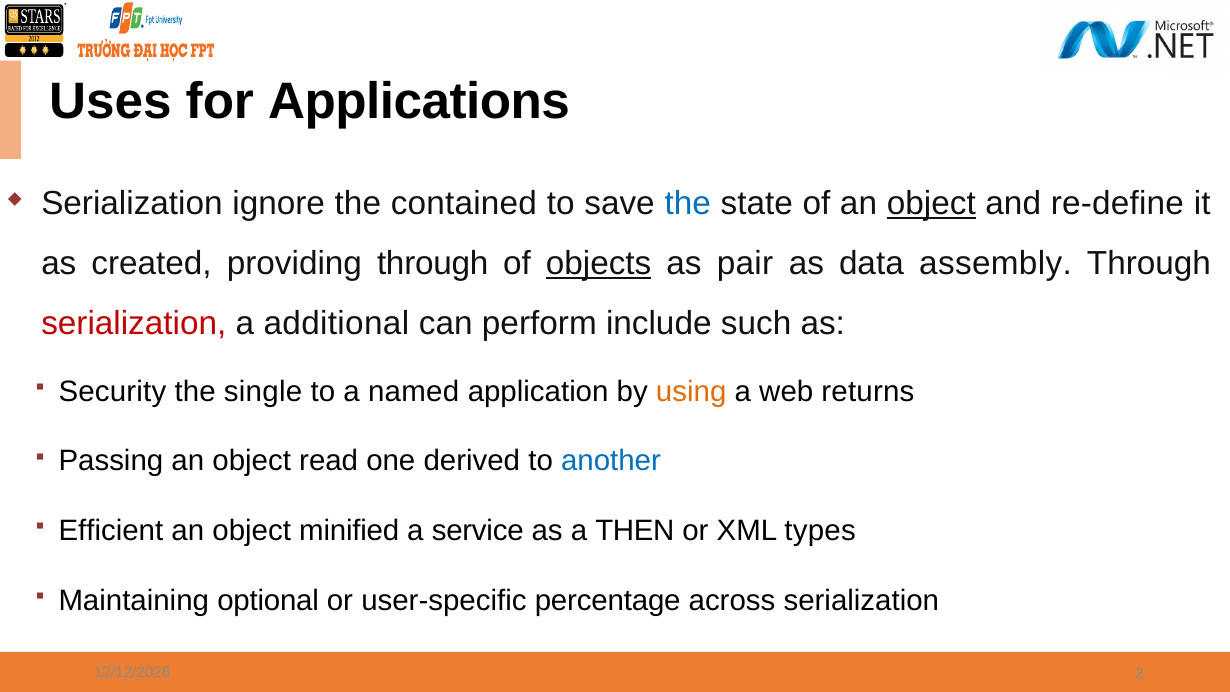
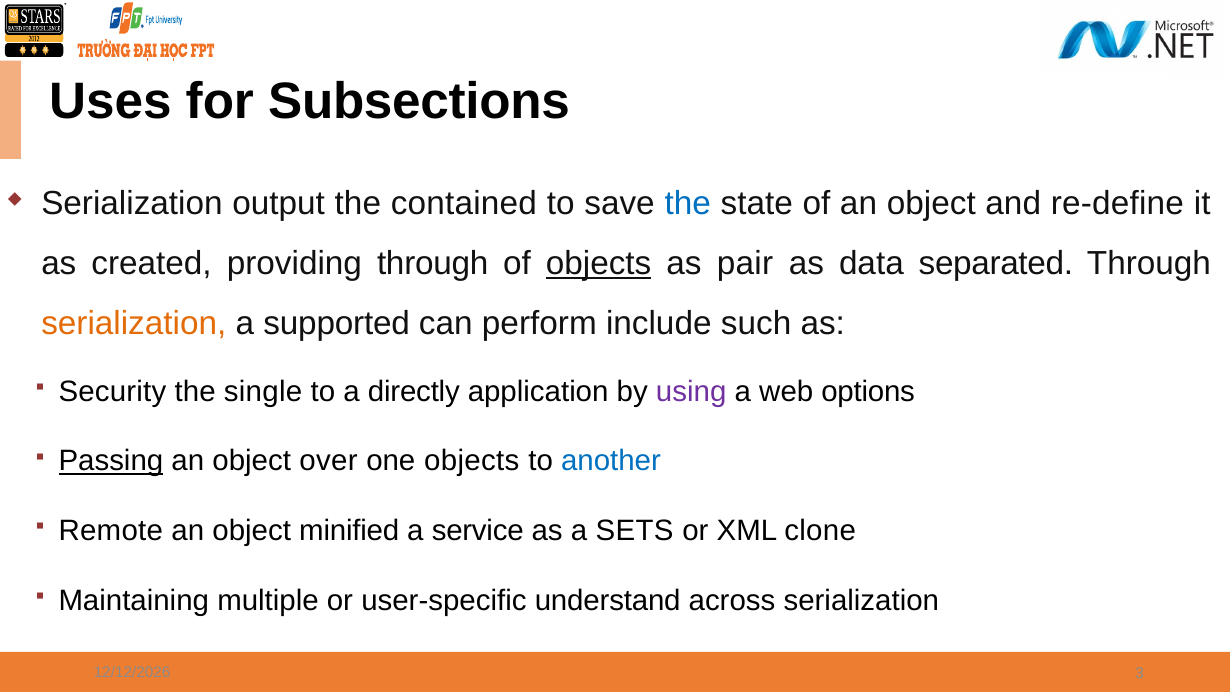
Applications: Applications -> Subsections (419, 101)
ignore: ignore -> output (279, 204)
object underline: present -> none (931, 204)
assembly: assembly -> separated (996, 264)
serialization colour: red -> orange (134, 324)
additional: additional -> supported (337, 324)
named: named -> directly (414, 391)
using colour: orange -> purple (691, 391)
returns: returns -> options (868, 391)
Passing underline: none -> present (111, 461)
read: read -> over (329, 461)
one derived: derived -> objects (472, 461)
Efficient: Efficient -> Remote (111, 531)
THEN: THEN -> SETS (635, 531)
types: types -> clone (820, 531)
optional: optional -> multiple (268, 600)
percentage: percentage -> understand (608, 600)
2: 2 -> 3 (1140, 673)
